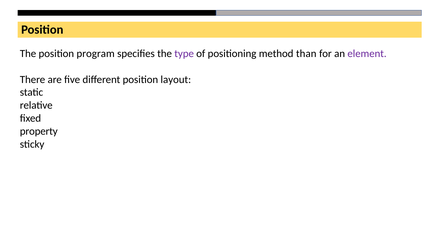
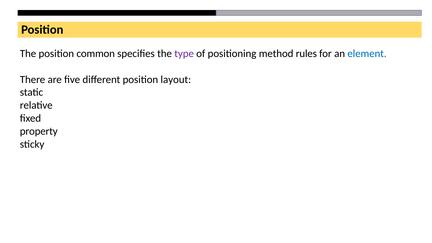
program: program -> common (96, 54)
than: than -> rules (306, 54)
element colour: purple -> blue (367, 54)
